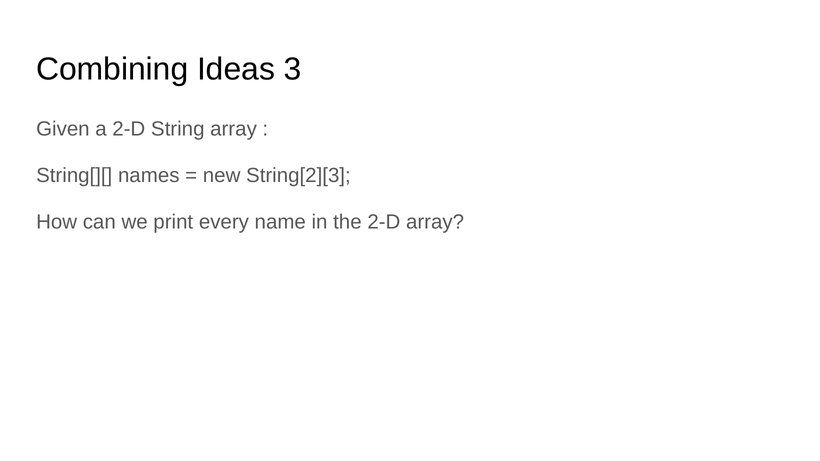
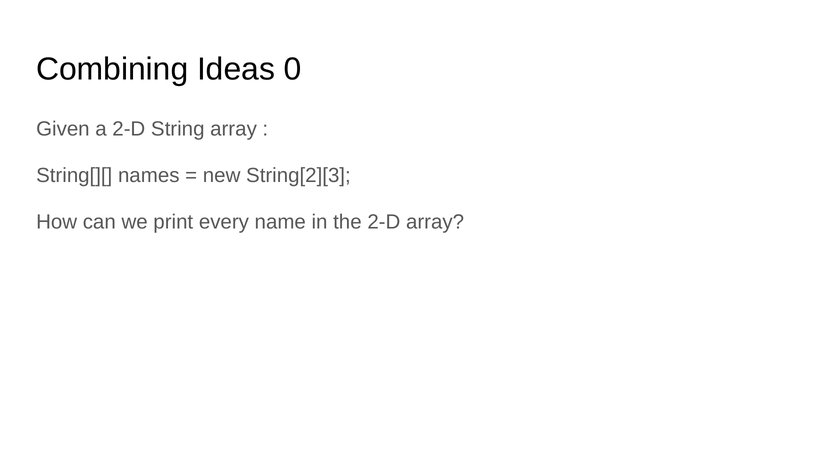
3: 3 -> 0 (293, 69)
